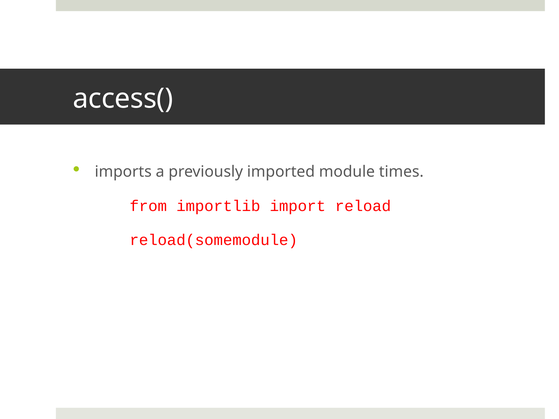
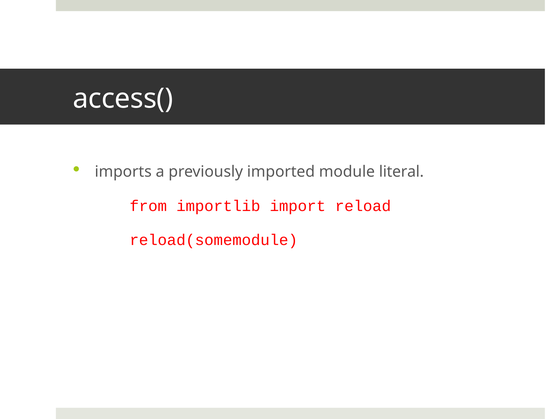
times: times -> literal (401, 172)
